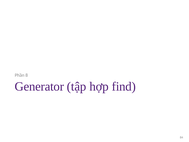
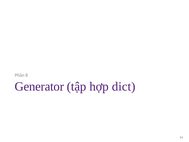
find: find -> dict (124, 86)
